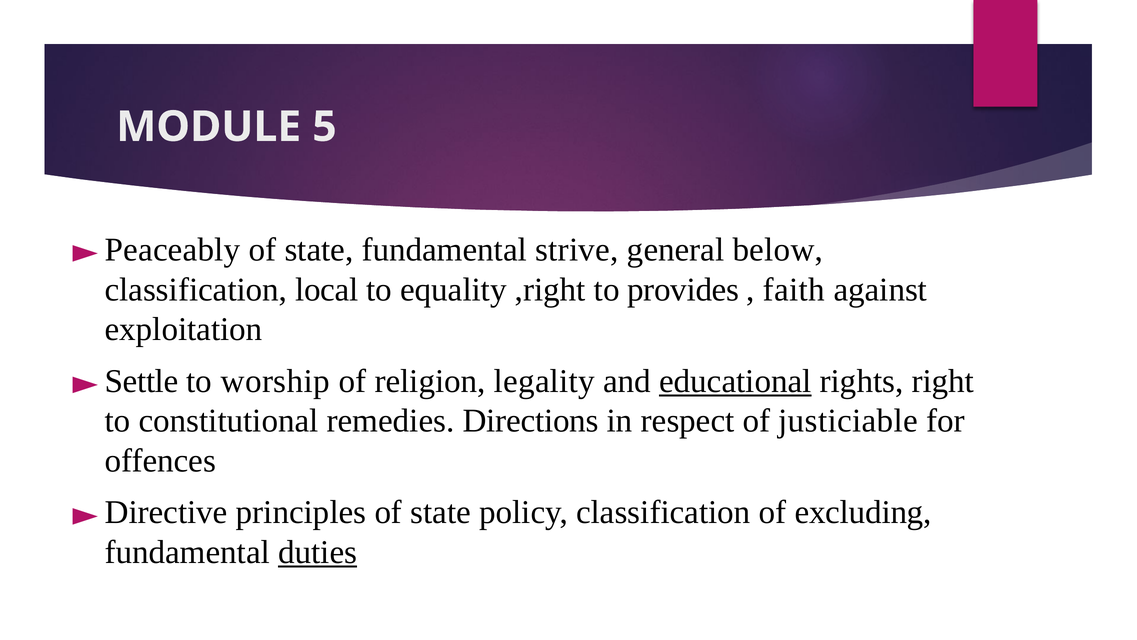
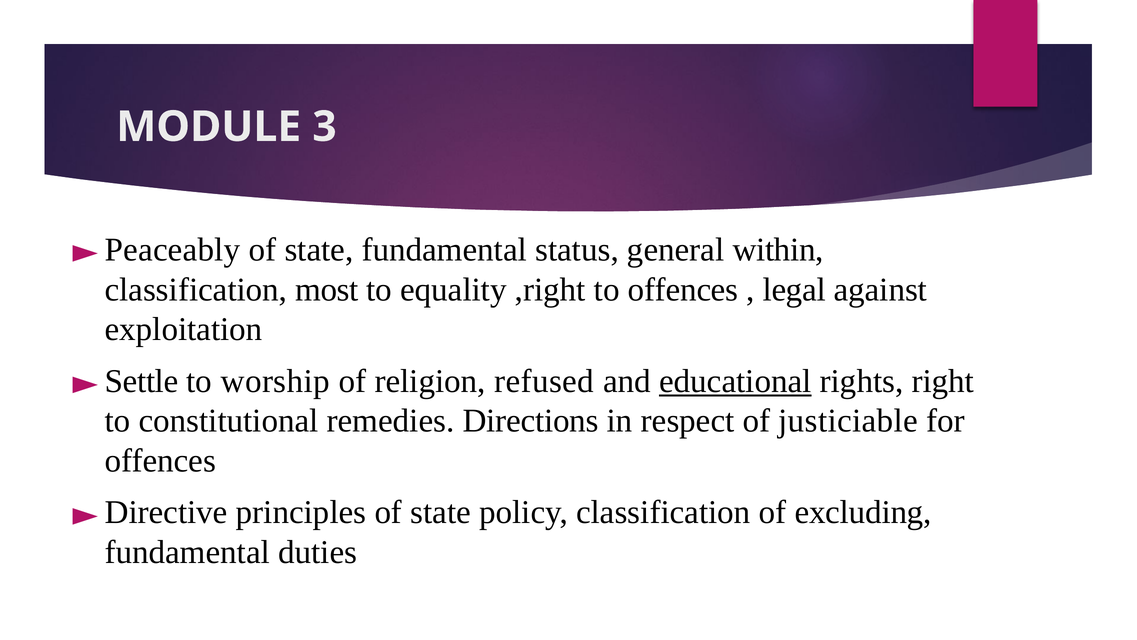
5: 5 -> 3 (324, 127)
strive: strive -> status (577, 250)
below: below -> within (778, 250)
local: local -> most (327, 289)
to provides: provides -> offences (683, 289)
faith: faith -> legal (794, 289)
legality: legality -> refused (544, 381)
duties underline: present -> none (318, 552)
